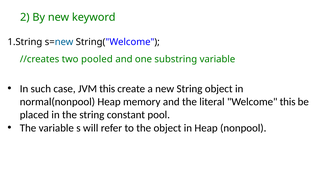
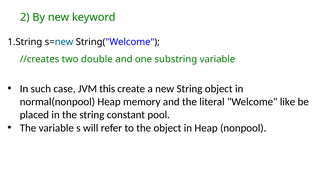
pooled: pooled -> double (97, 59)
Welcome this: this -> like (288, 102)
